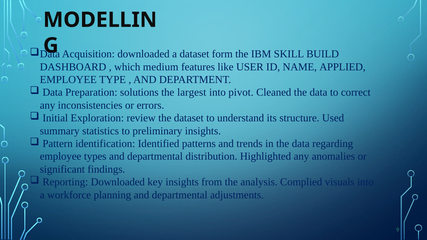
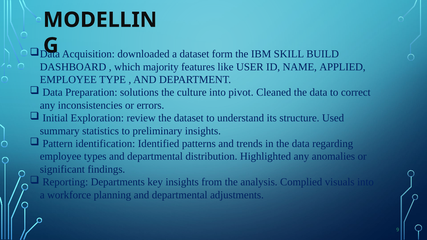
medium: medium -> majority (161, 67)
largest: largest -> culture (192, 93)
Reporting Downloaded: Downloaded -> Departments (118, 182)
